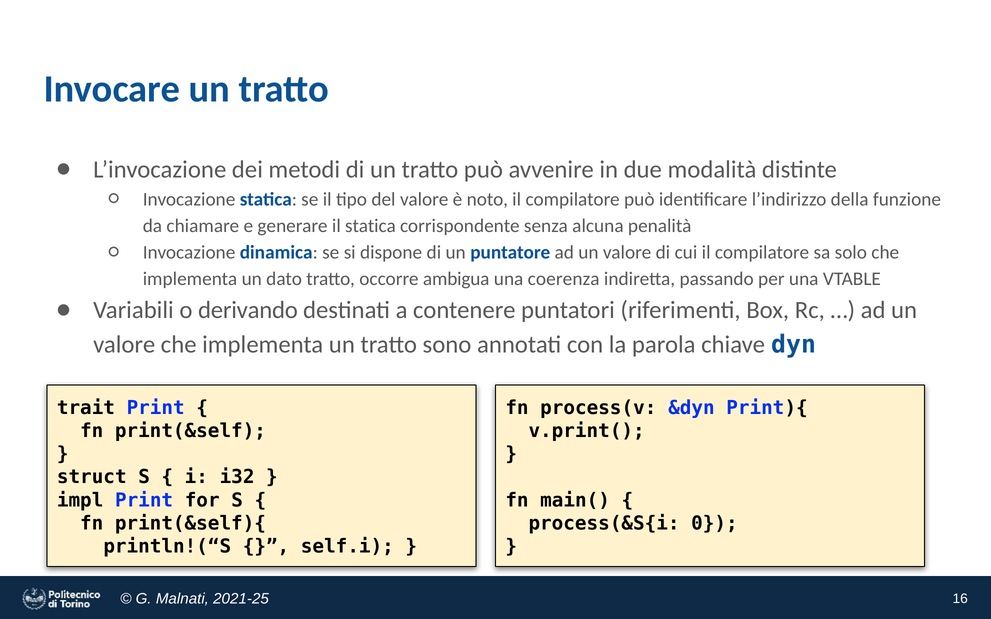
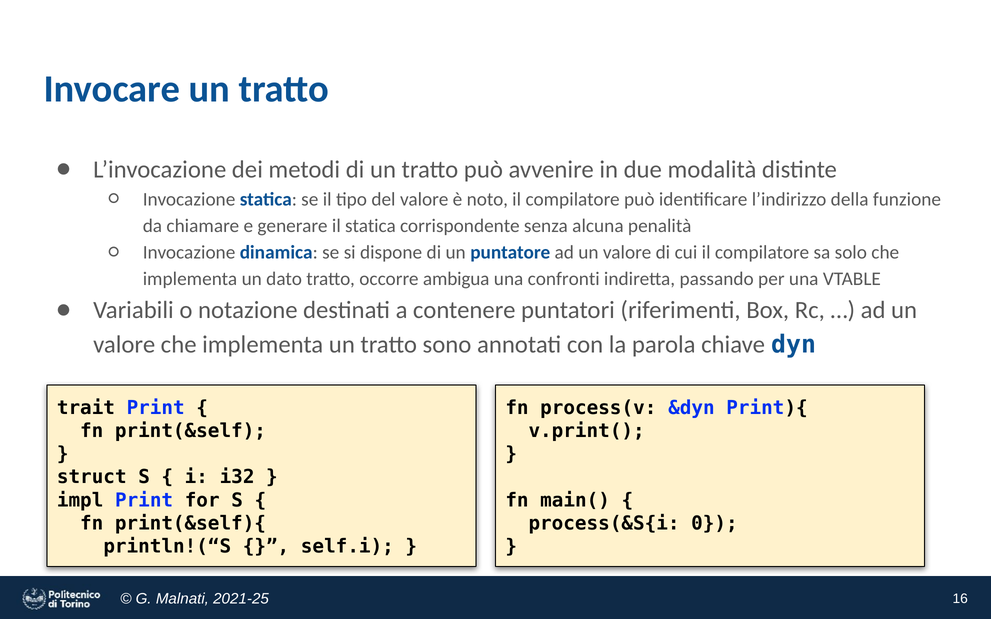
coerenza: coerenza -> confronti (564, 279)
derivando: derivando -> notazione (248, 311)
